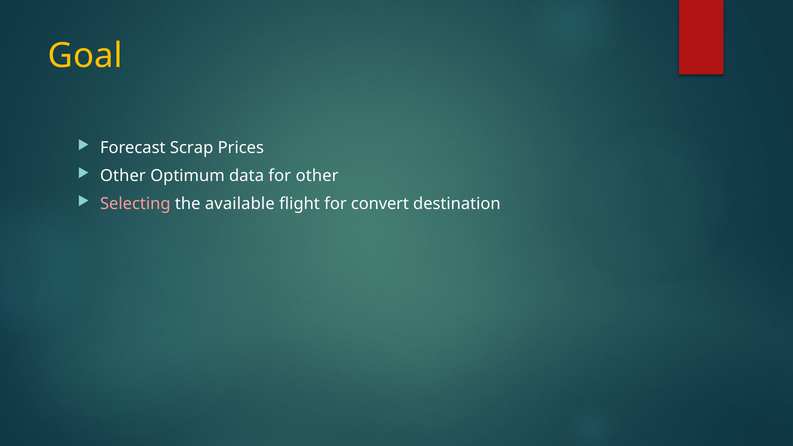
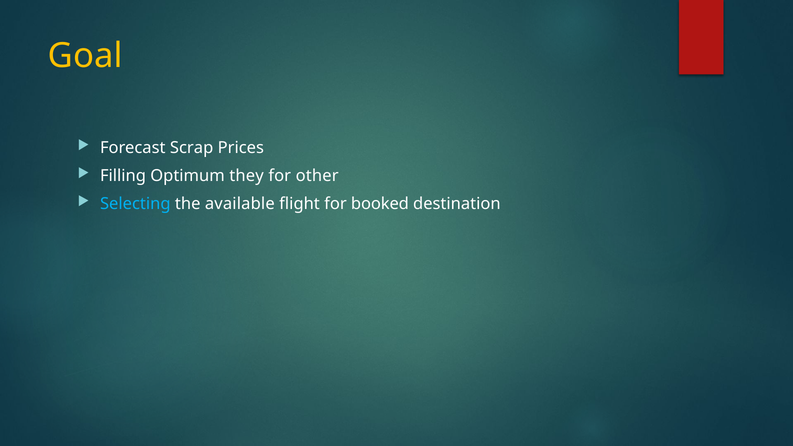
Other: Other -> Filling (123, 176)
data: data -> they (247, 176)
Selecting colour: pink -> light blue (135, 204)
convert: convert -> booked (380, 204)
